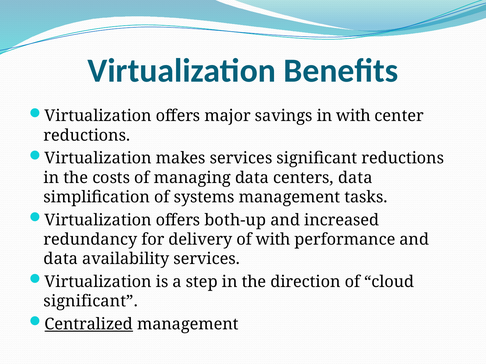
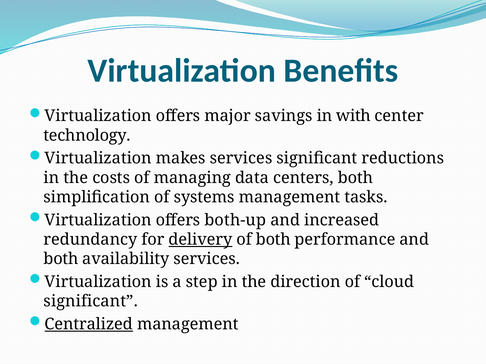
reductions: reductions -> technology (87, 136)
centers data: data -> both (355, 178)
delivery underline: none -> present (200, 240)
of with: with -> both (273, 240)
data: data -> both (61, 259)
